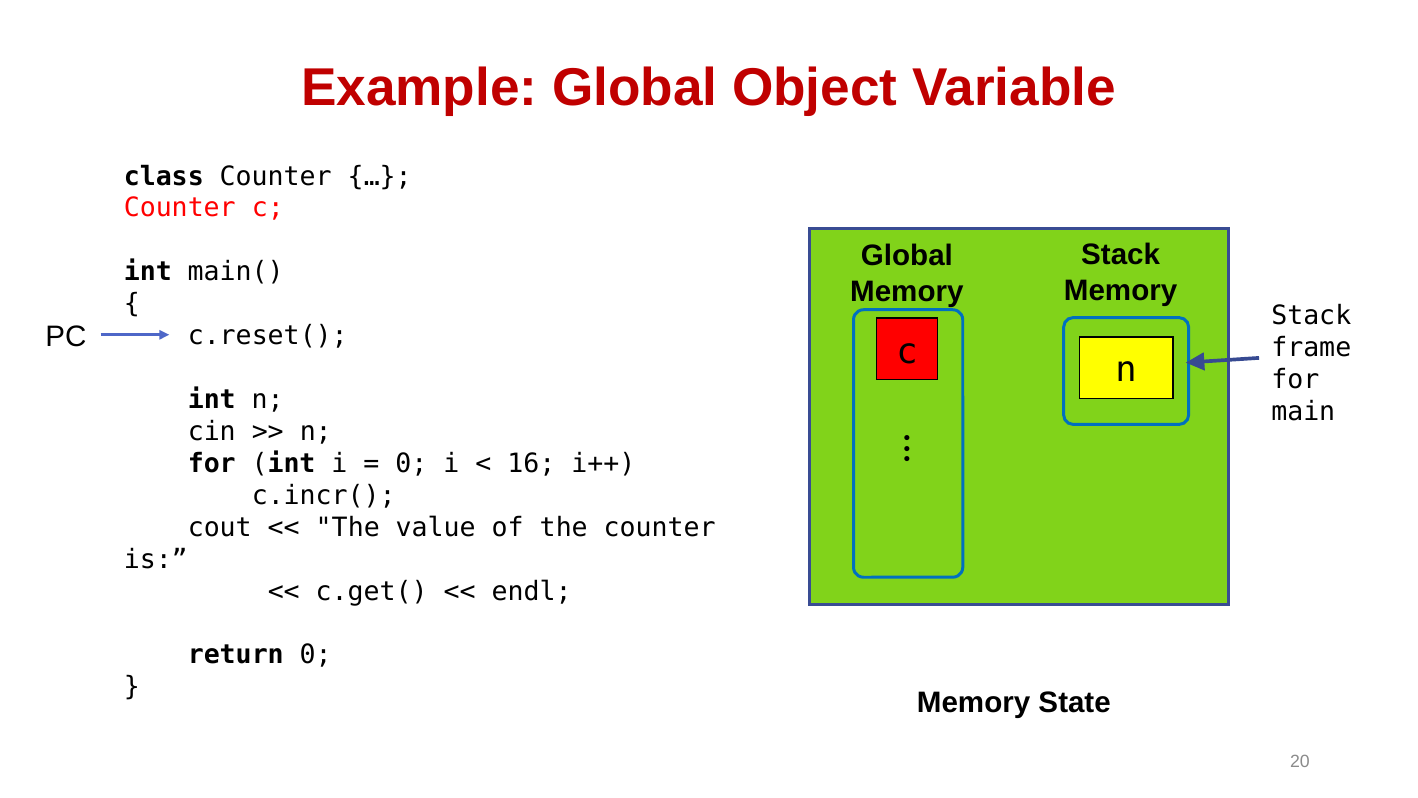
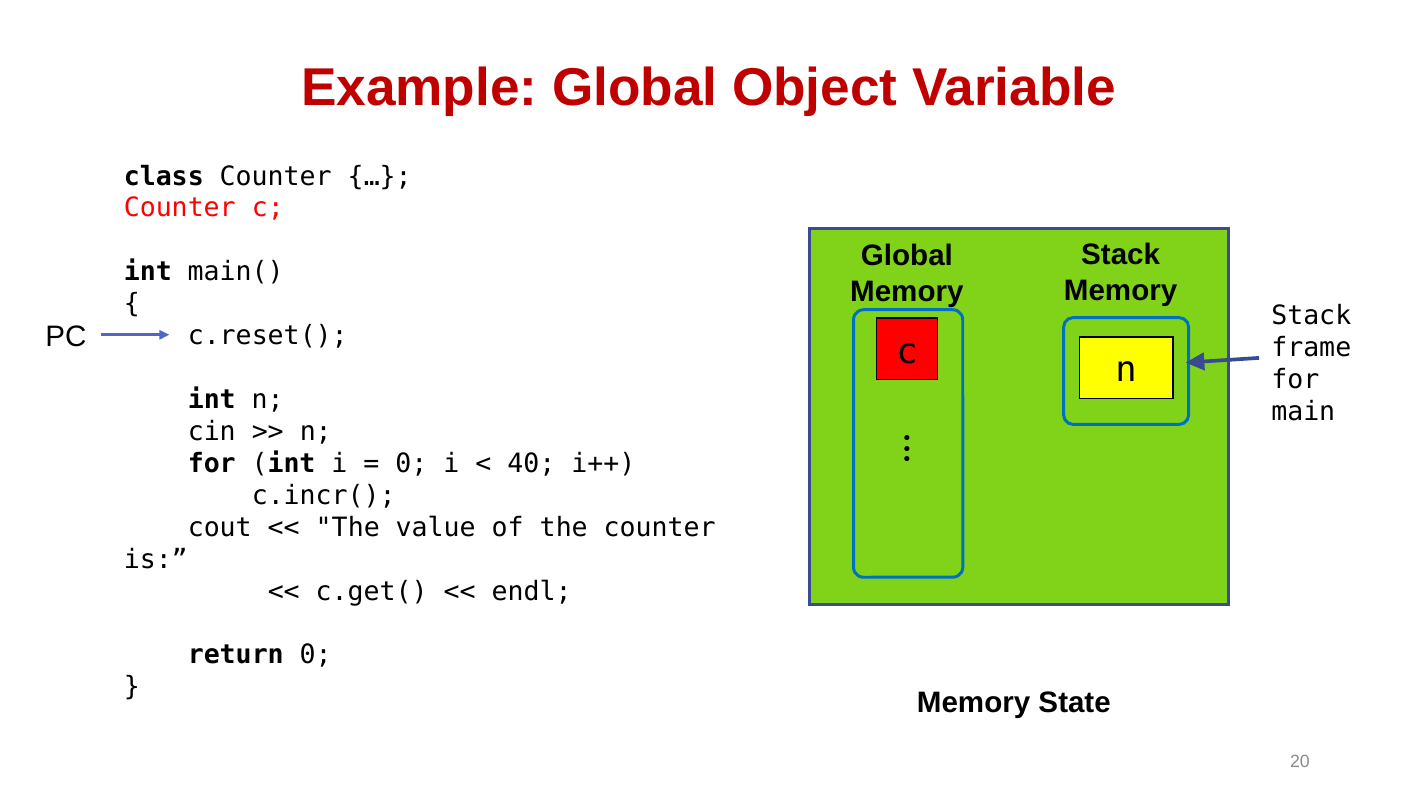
16: 16 -> 40 (531, 463)
